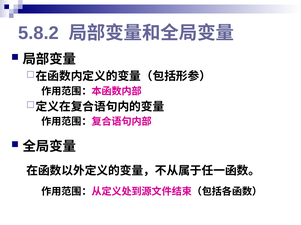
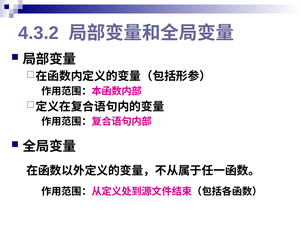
5.8.2: 5.8.2 -> 4.3.2 (38, 33)
